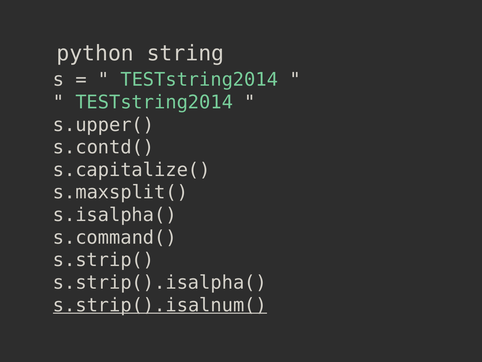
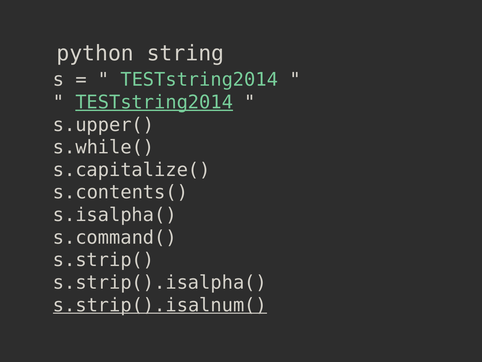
TESTstring2014 underline: none -> present (154, 102)
s.contd(: s.contd( -> s.while( (104, 147)
s.maxsplit(: s.maxsplit( -> s.contents( (120, 192)
